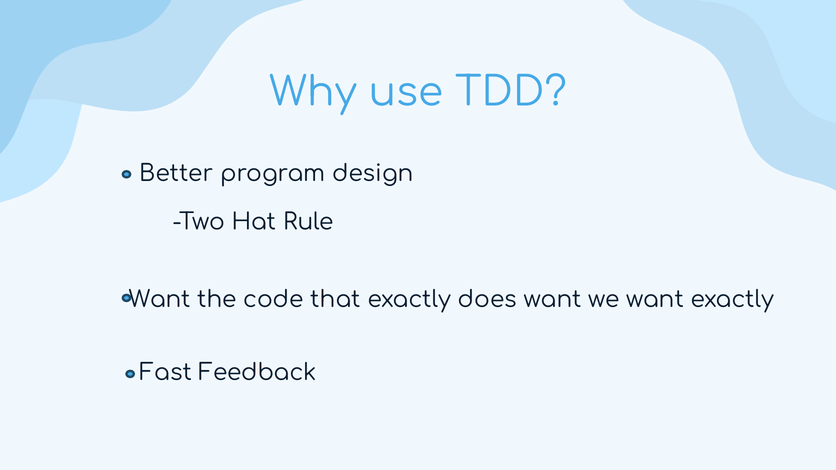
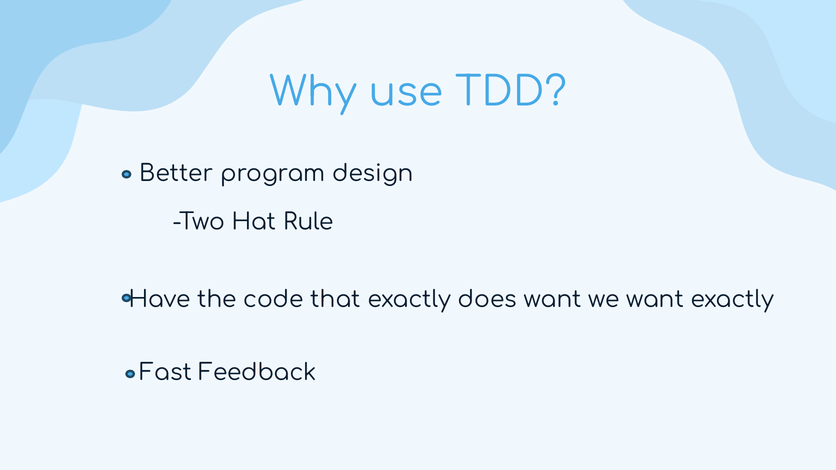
Want: Want -> Have (160, 300)
